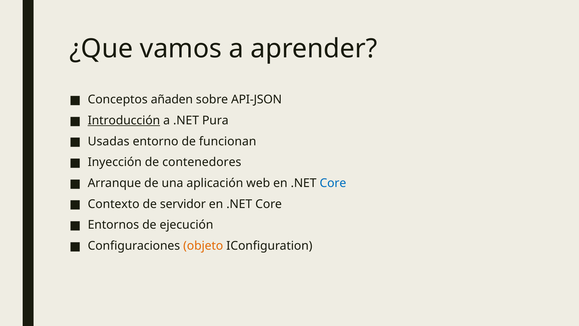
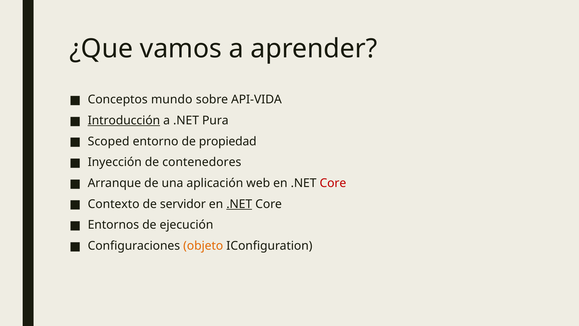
añaden: añaden -> mundo (172, 100)
API-JSON: API-JSON -> API-VIDA (256, 100)
Usadas: Usadas -> Scoped (109, 141)
funcionan: funcionan -> propiedad (228, 141)
Core colour: blue -> red (333, 183)
.NET underline: none -> present (239, 204)
